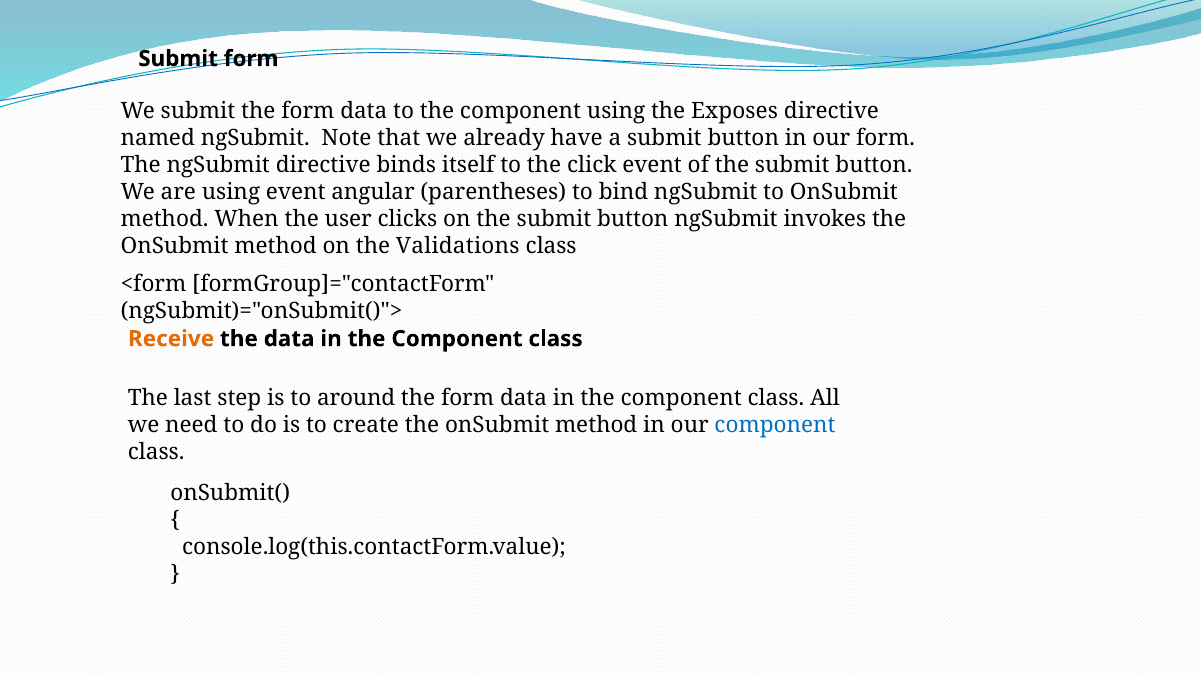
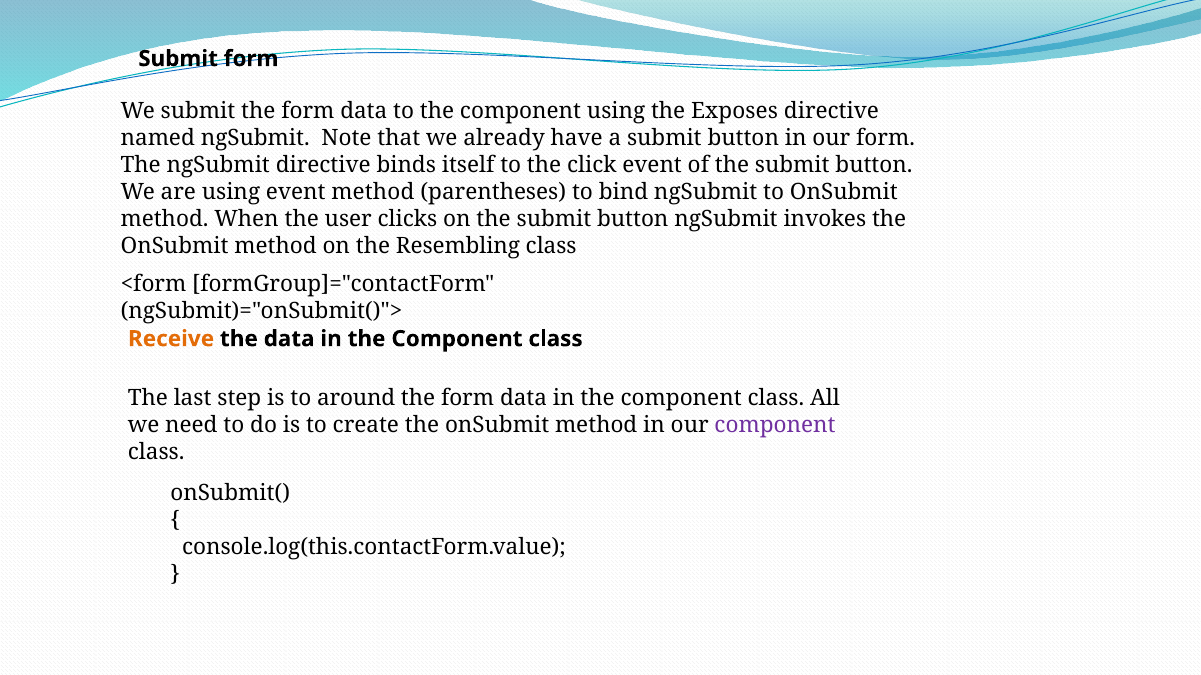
event angular: angular -> method (373, 192)
Validations: Validations -> Resembling (458, 246)
component colour: blue -> purple (775, 426)
